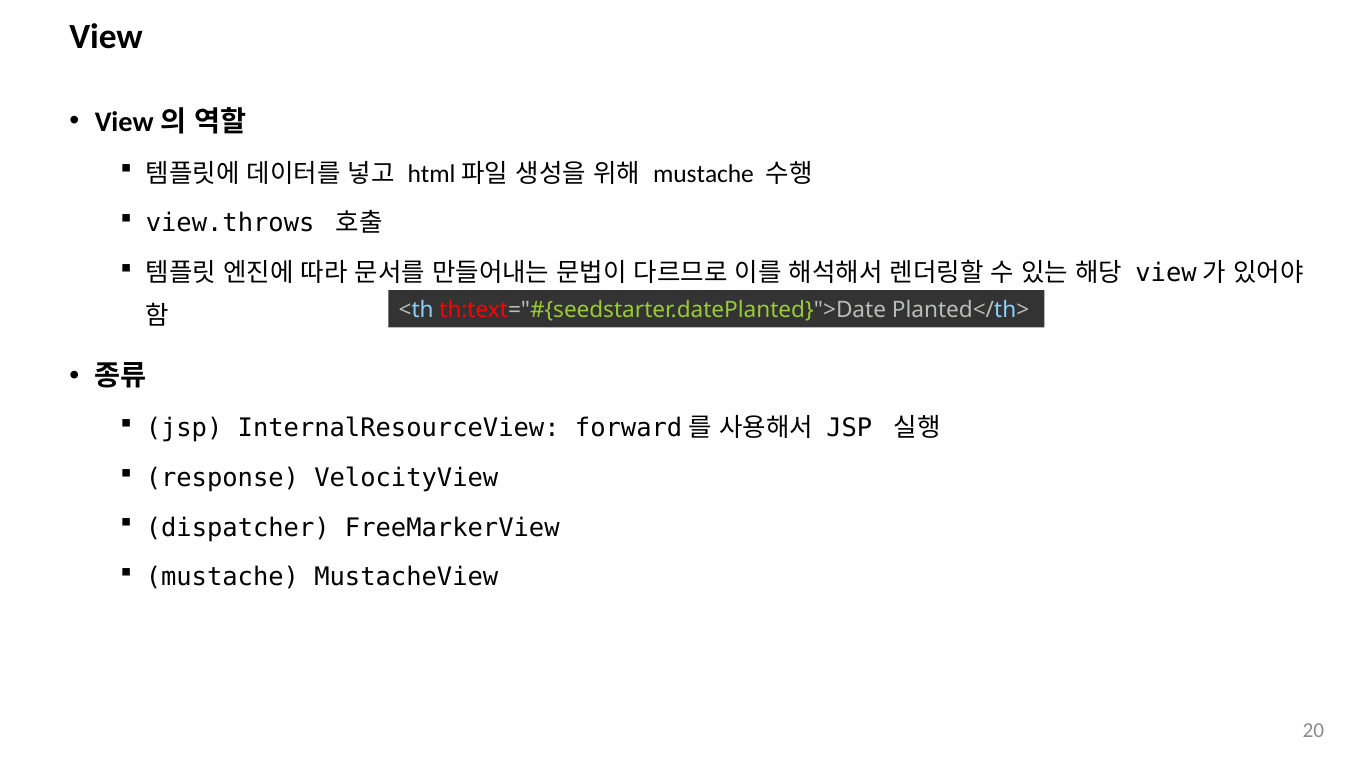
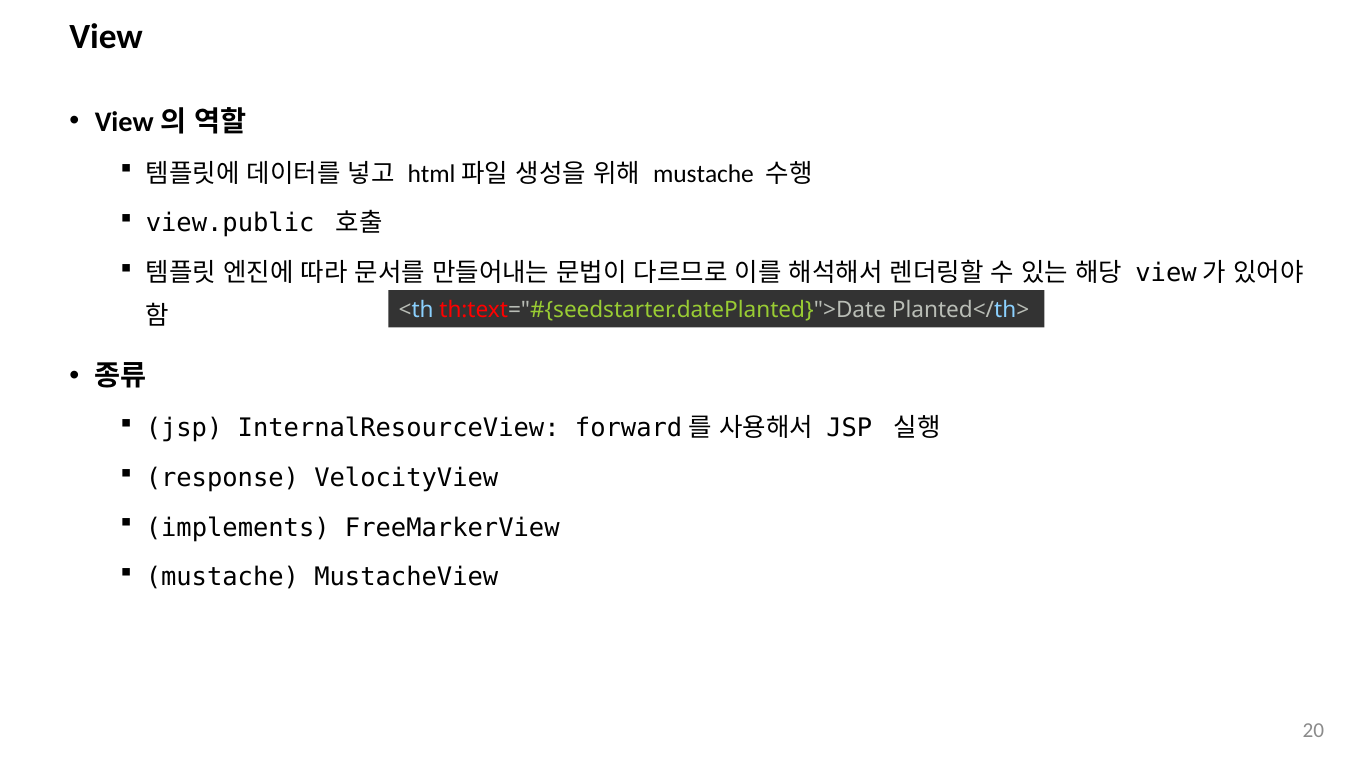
view.throws: view.throws -> view.public (230, 223)
dispatcher: dispatcher -> implements (238, 527)
